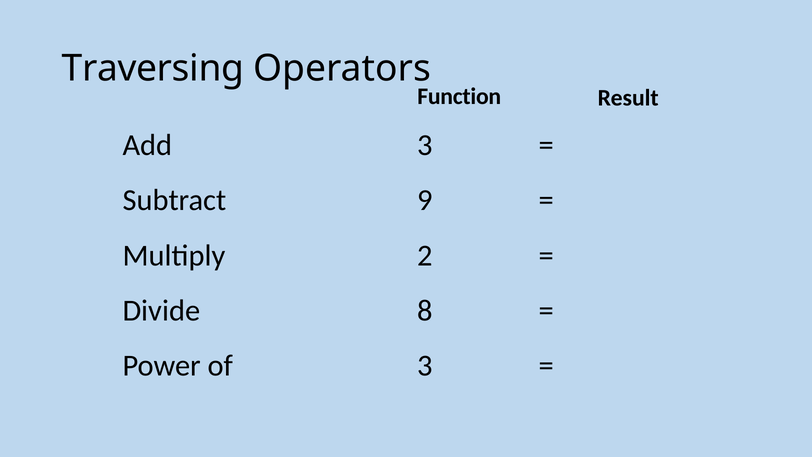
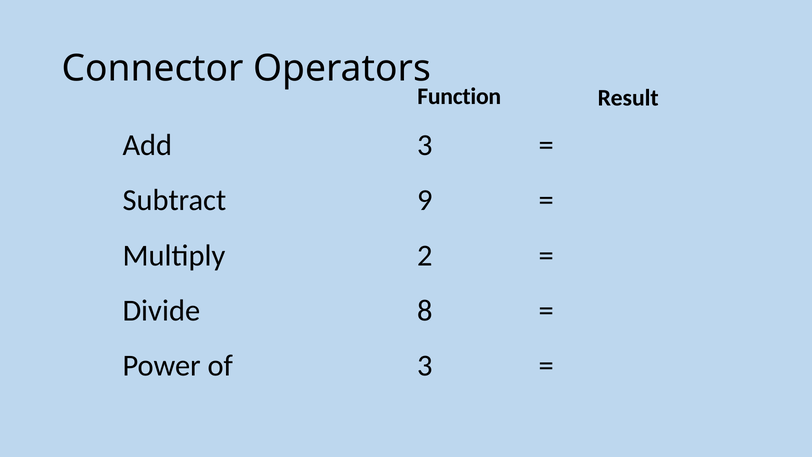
Traversing: Traversing -> Connector (153, 68)
